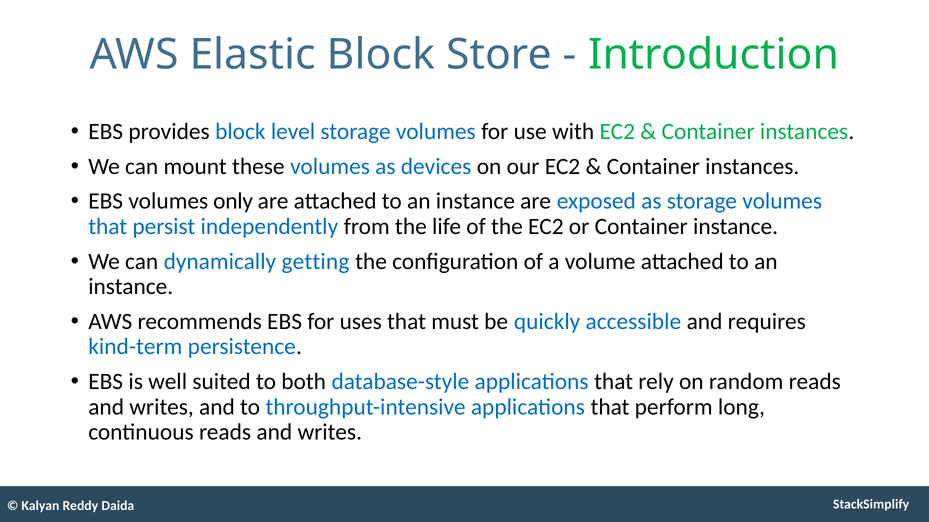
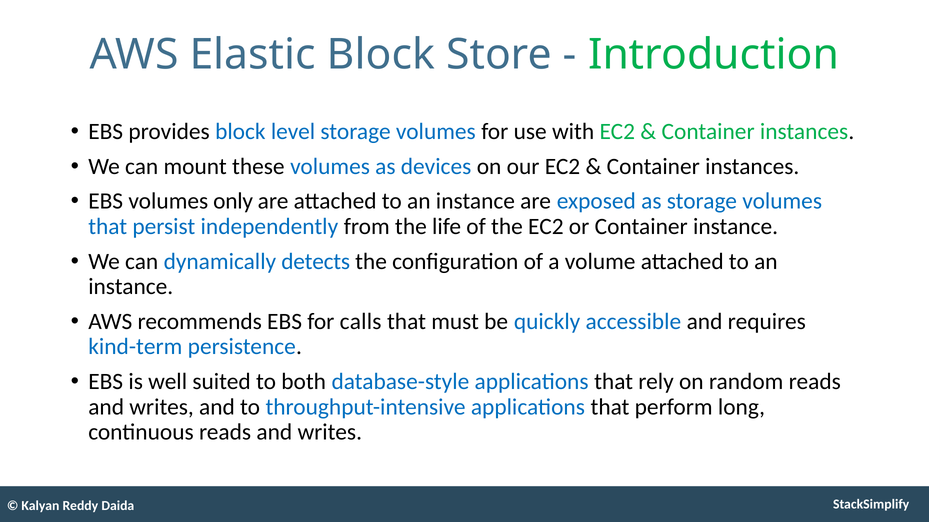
getting: getting -> detects (316, 262)
uses: uses -> calls (361, 322)
